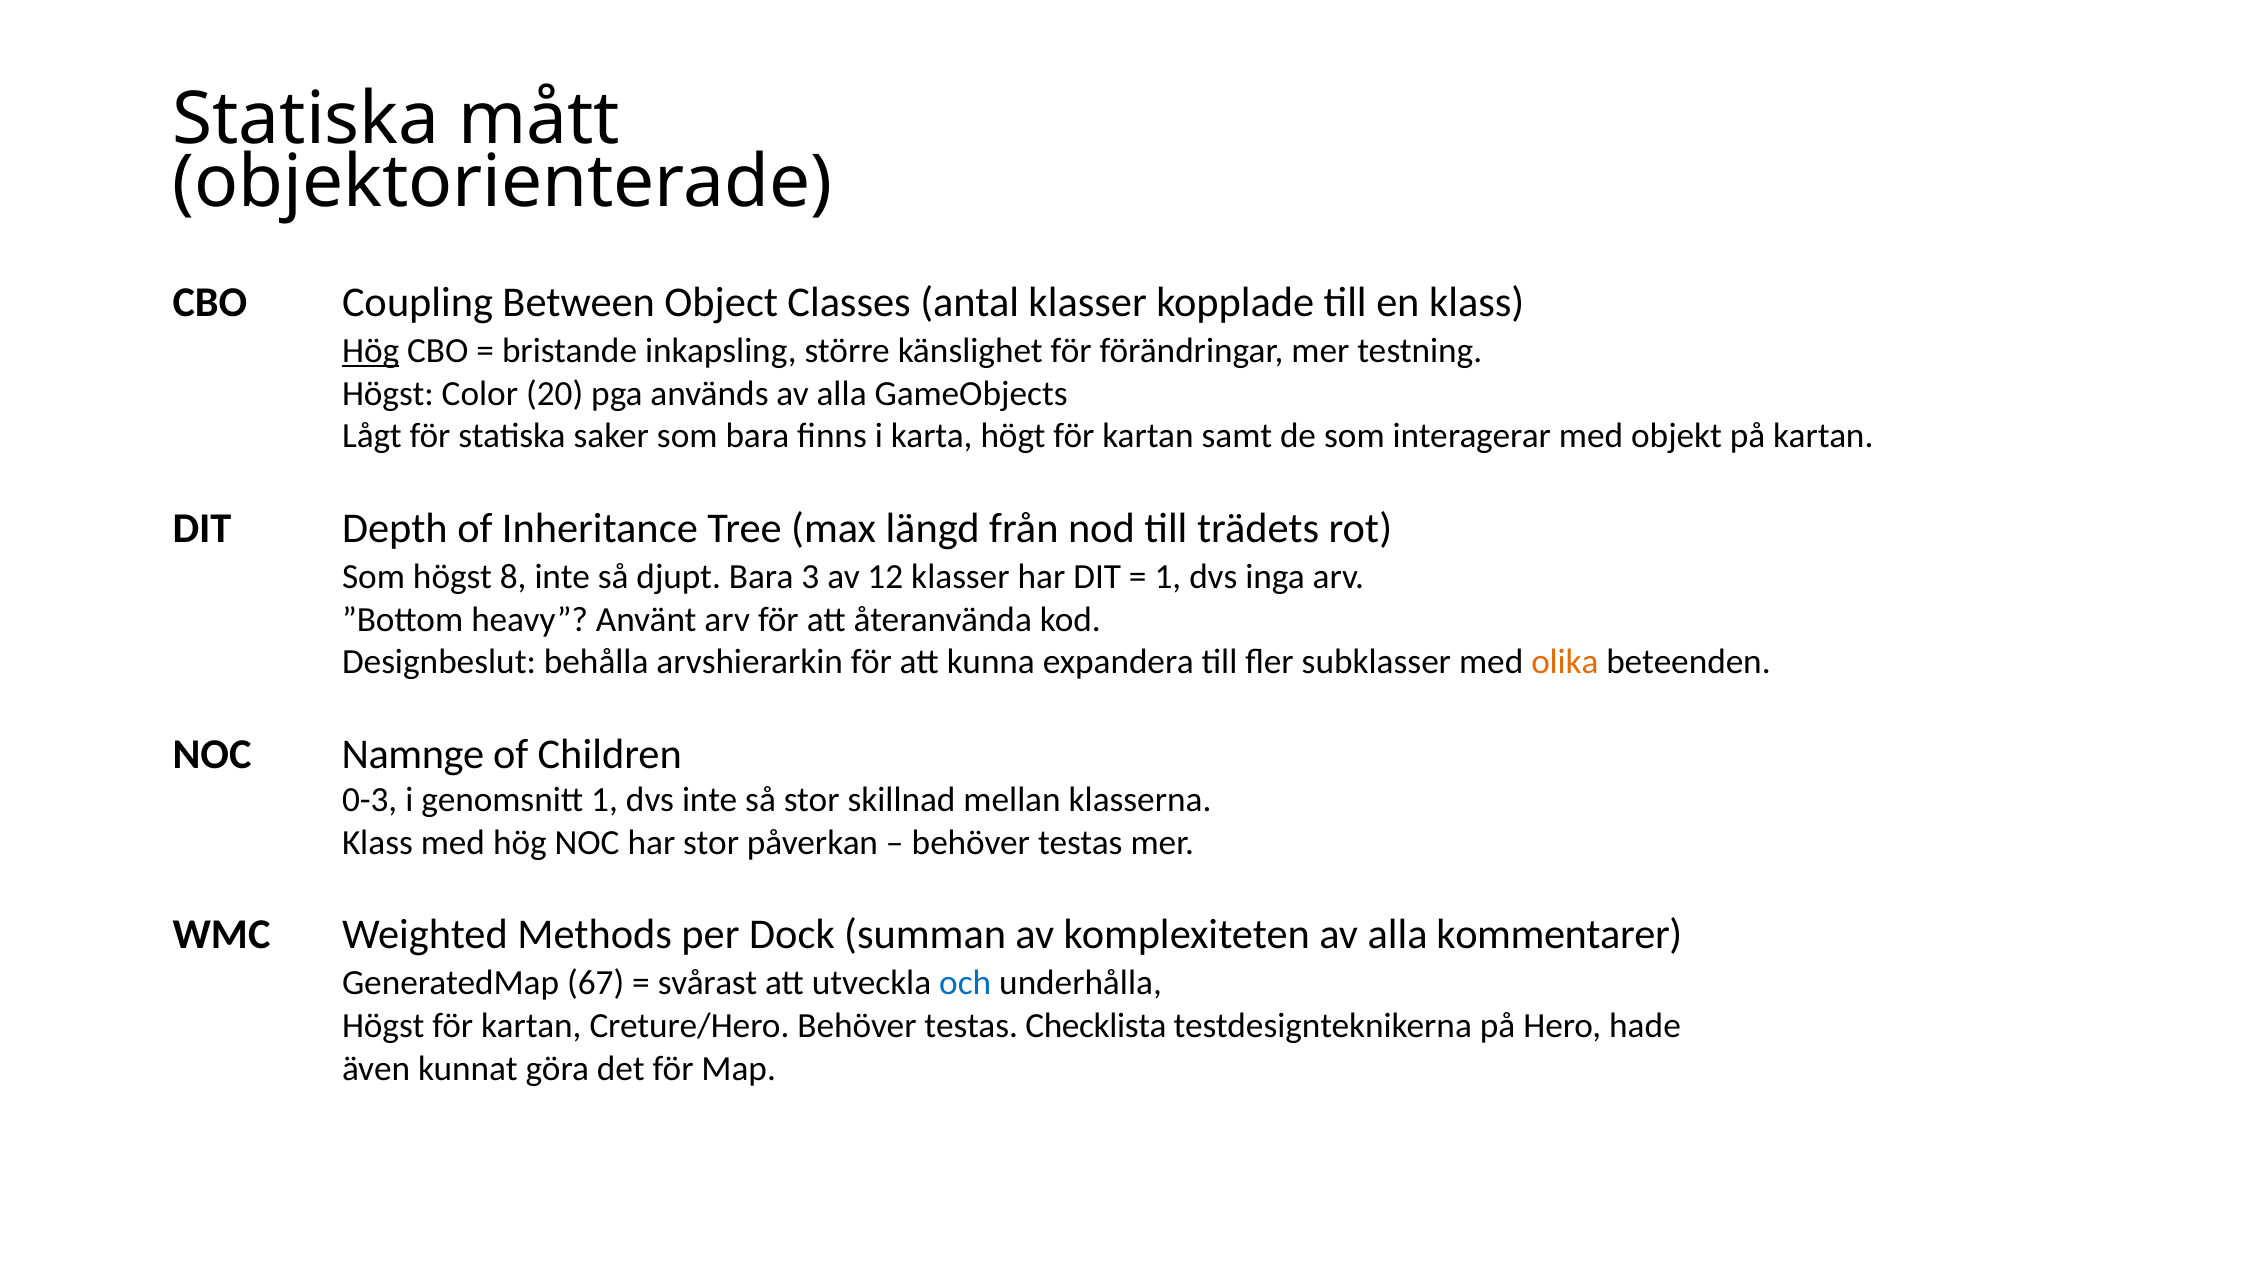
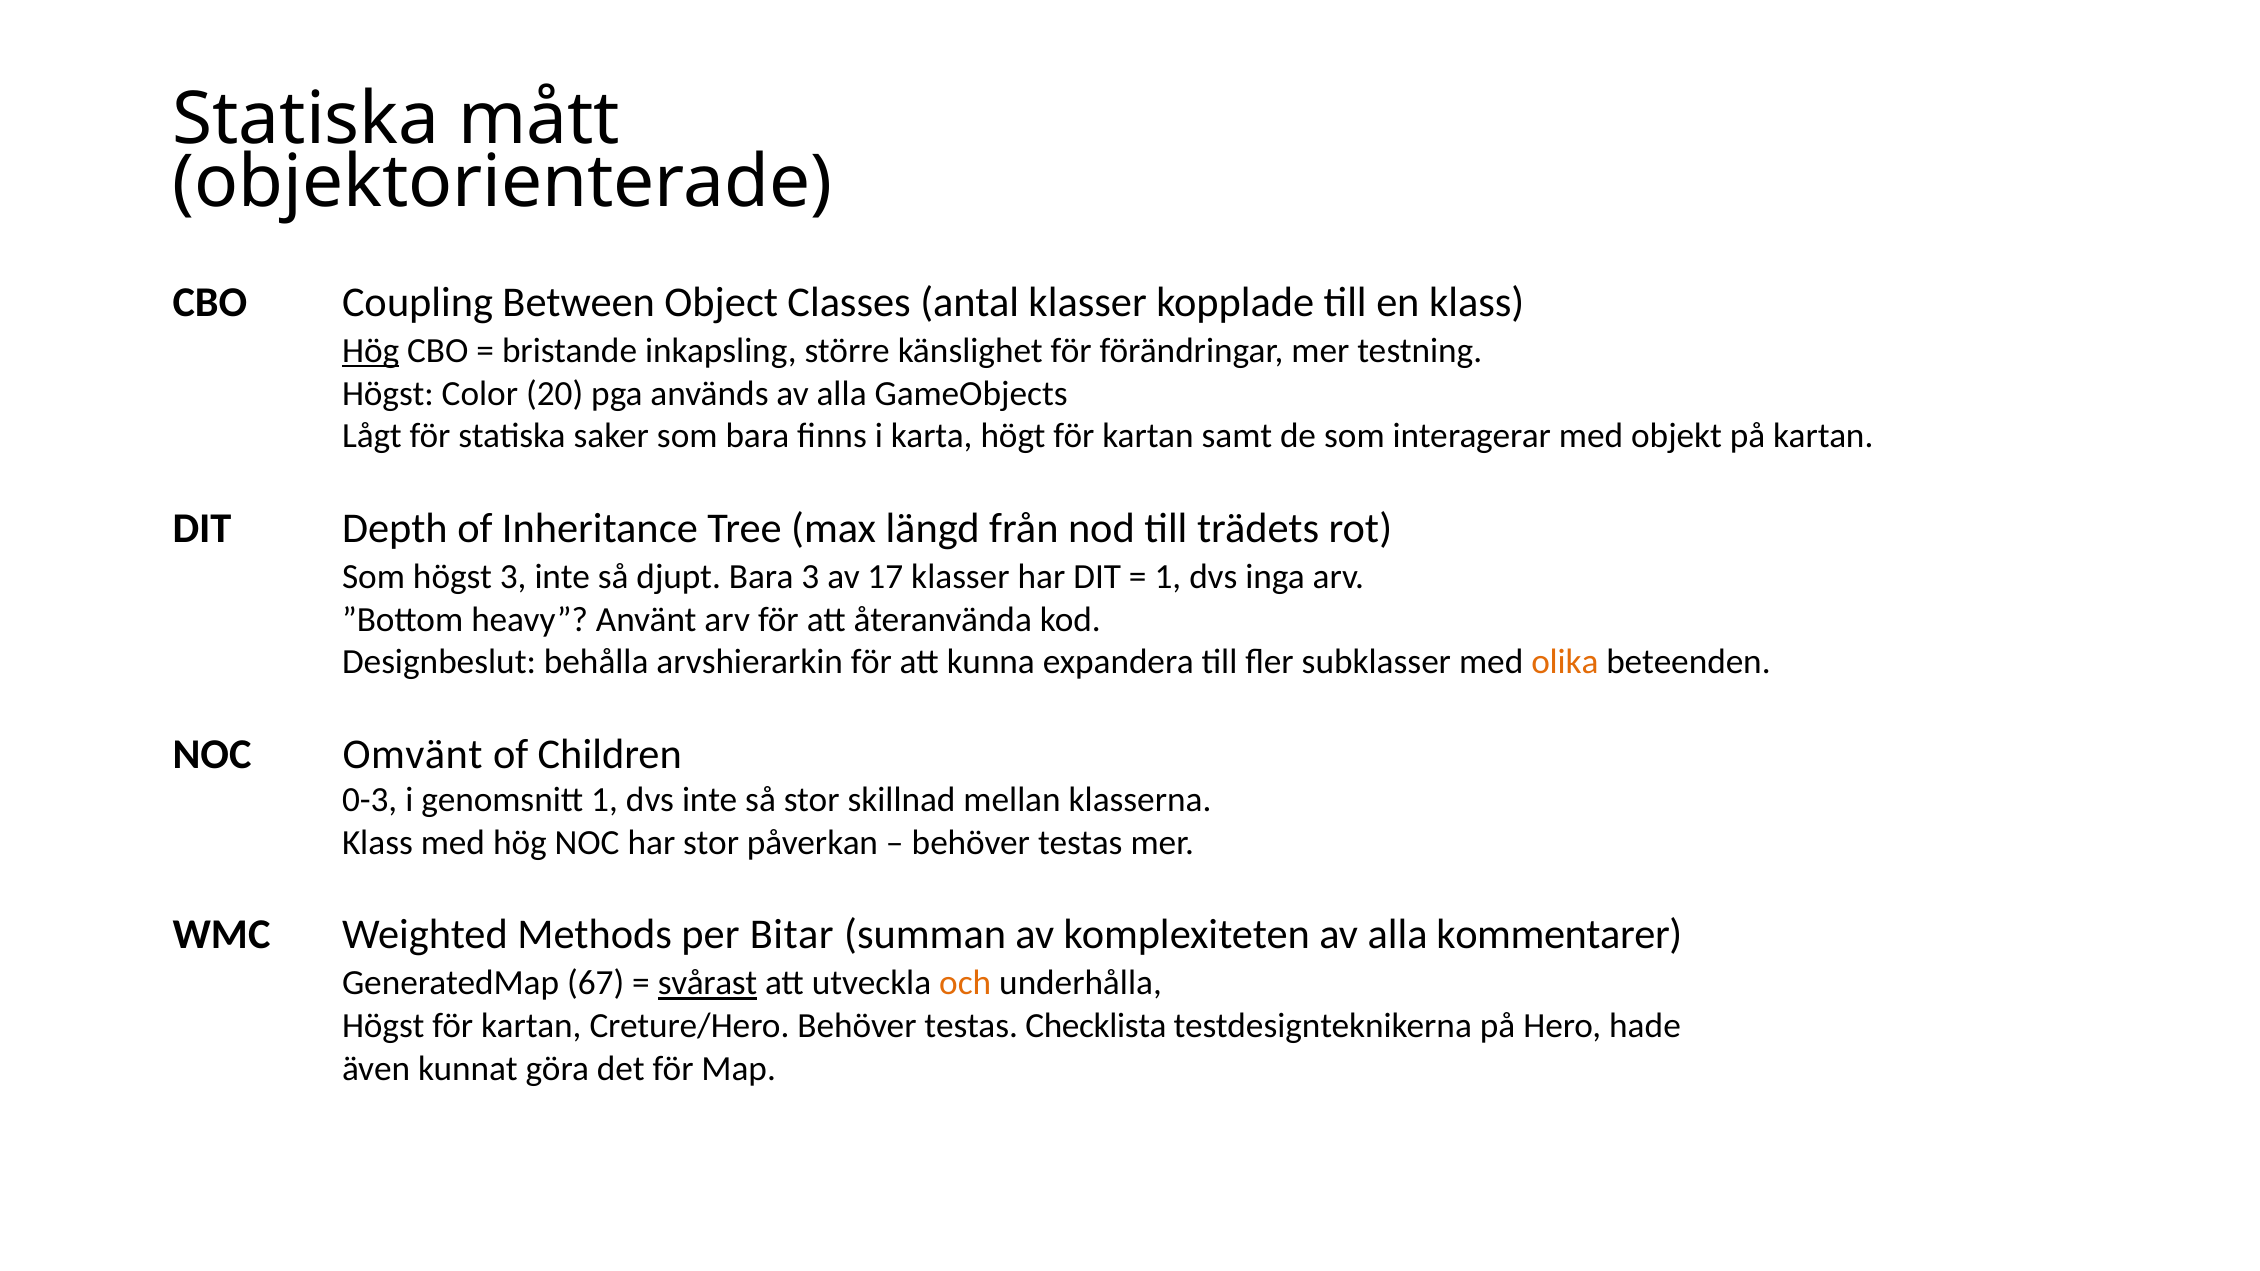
högst 8: 8 -> 3 (513, 577)
12: 12 -> 17 (885, 577)
Namnge: Namnge -> Omvänt (413, 754)
Dock: Dock -> Bitar (792, 935)
svårast underline: none -> present (708, 983)
och colour: blue -> orange (965, 983)
